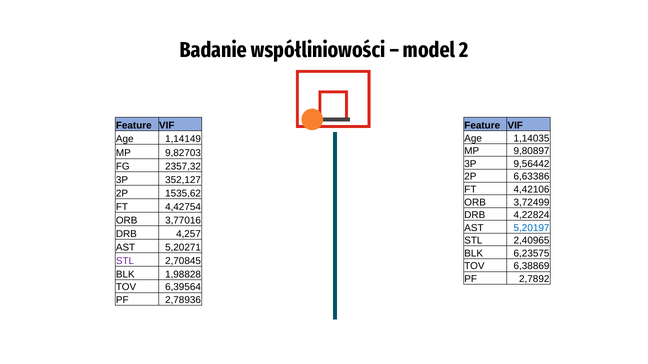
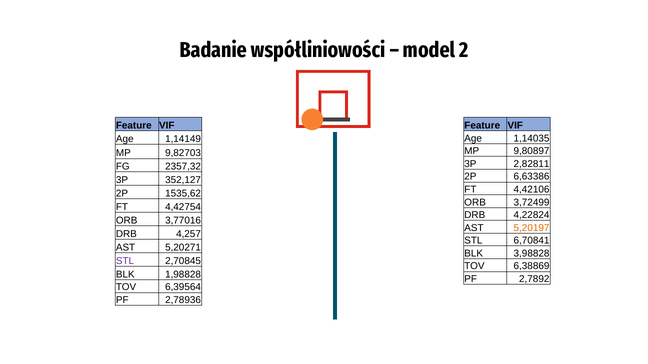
9,56442: 9,56442 -> 2,82811 (532, 164)
5,20197 colour: blue -> orange (532, 228)
2,40965: 2,40965 -> 6,70841 (532, 241)
6,23575: 6,23575 -> 3,98828 (532, 254)
